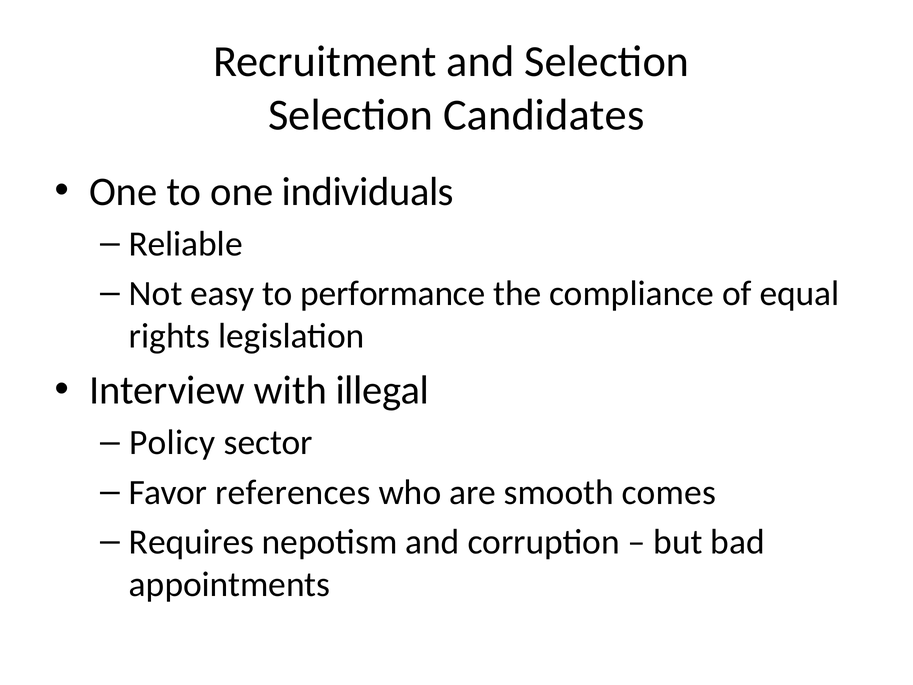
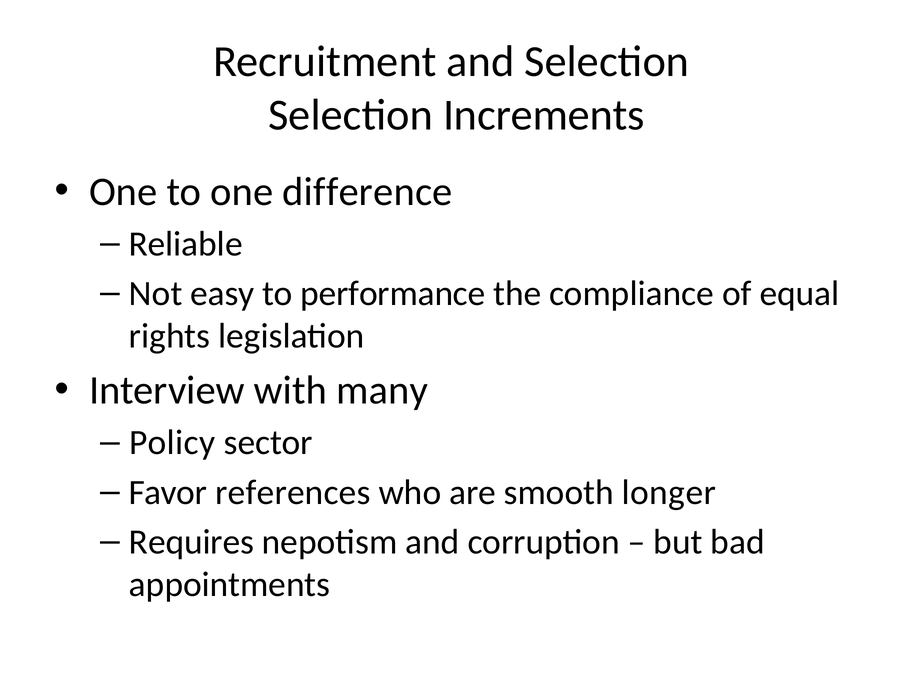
Candidates: Candidates -> Increments (544, 115)
individuals: individuals -> difference (368, 192)
illegal: illegal -> many (382, 390)
comes: comes -> longer (669, 492)
